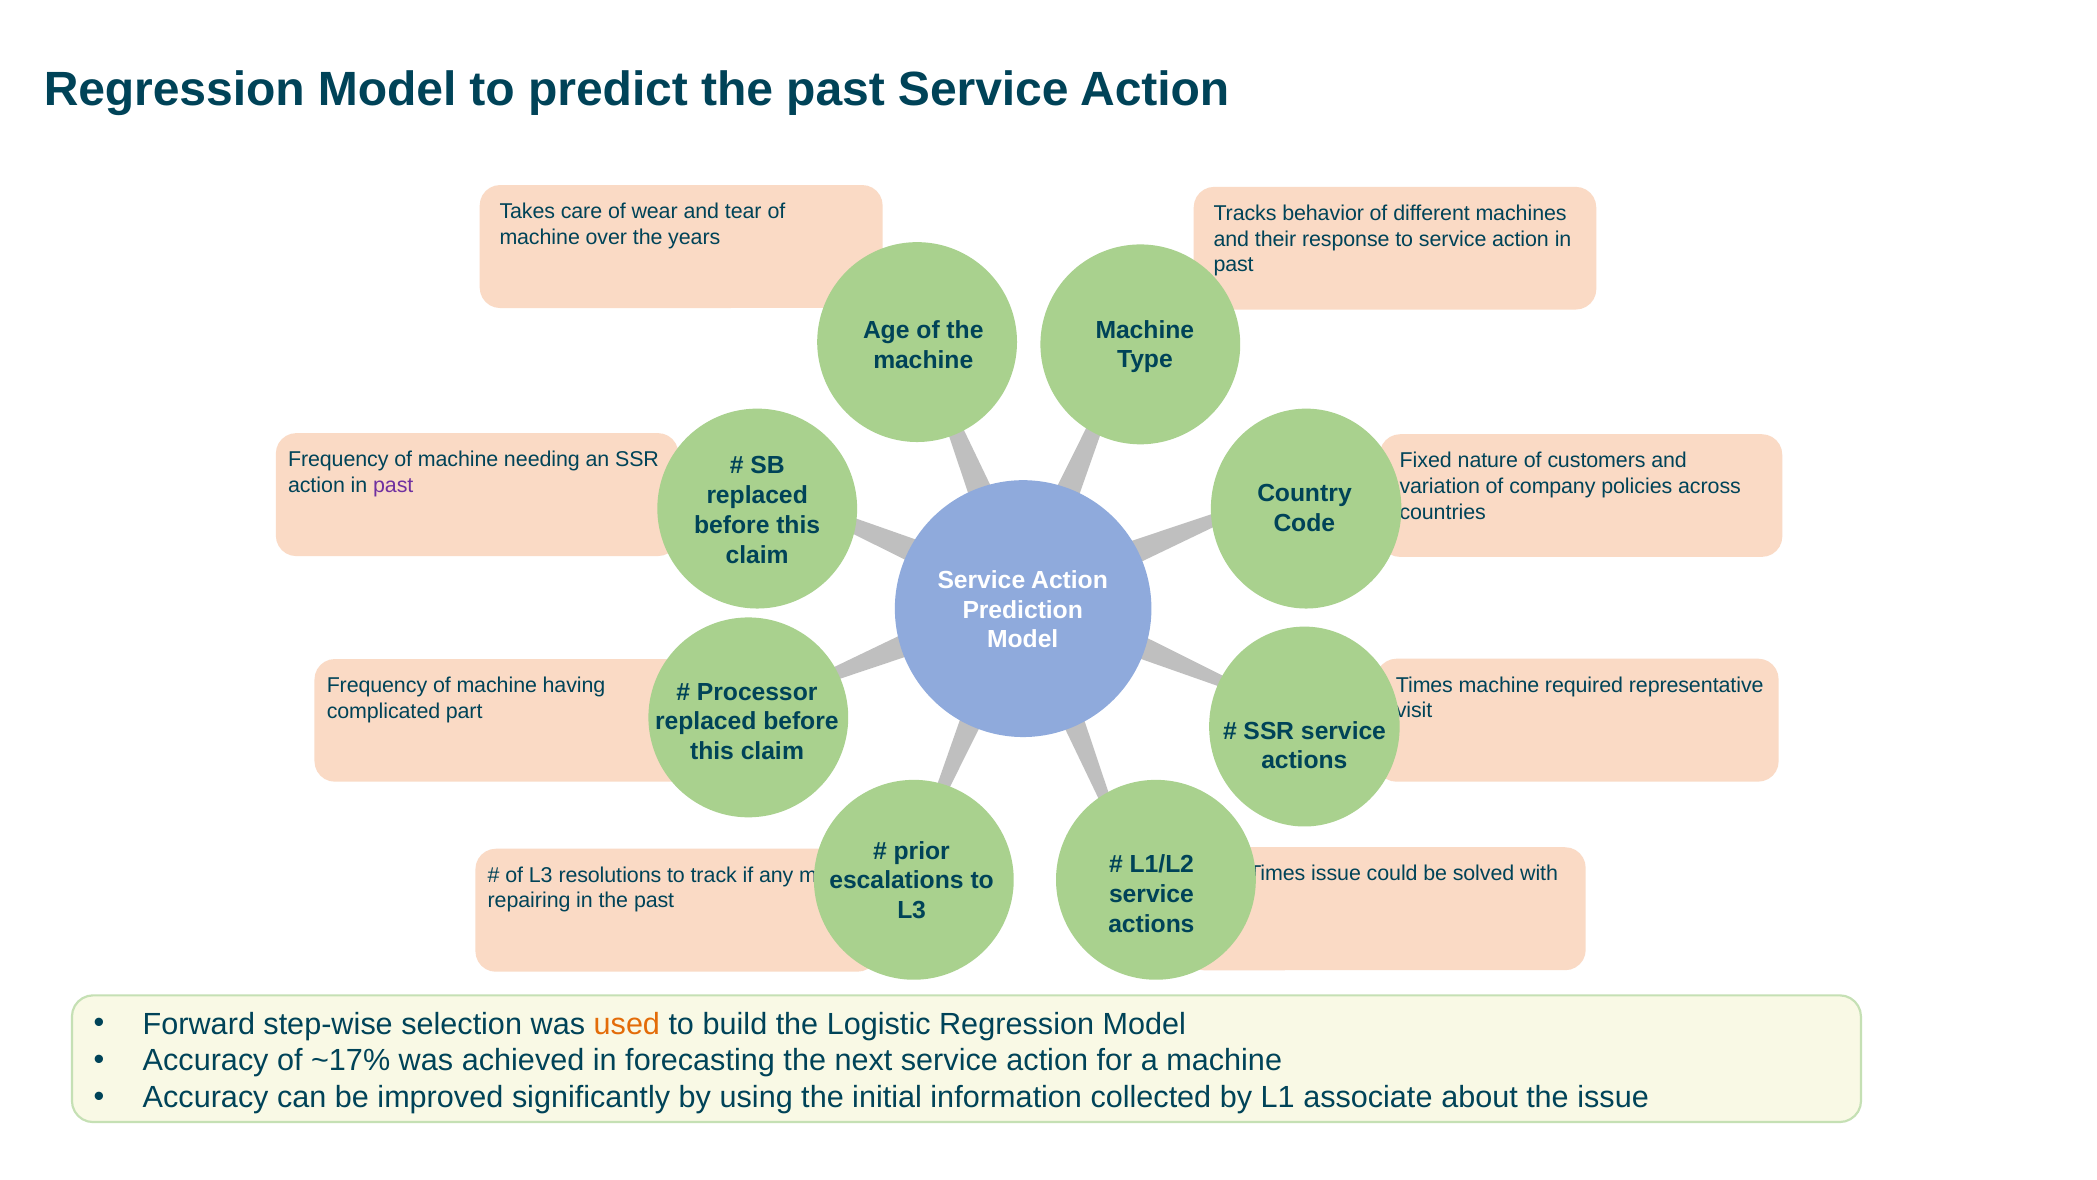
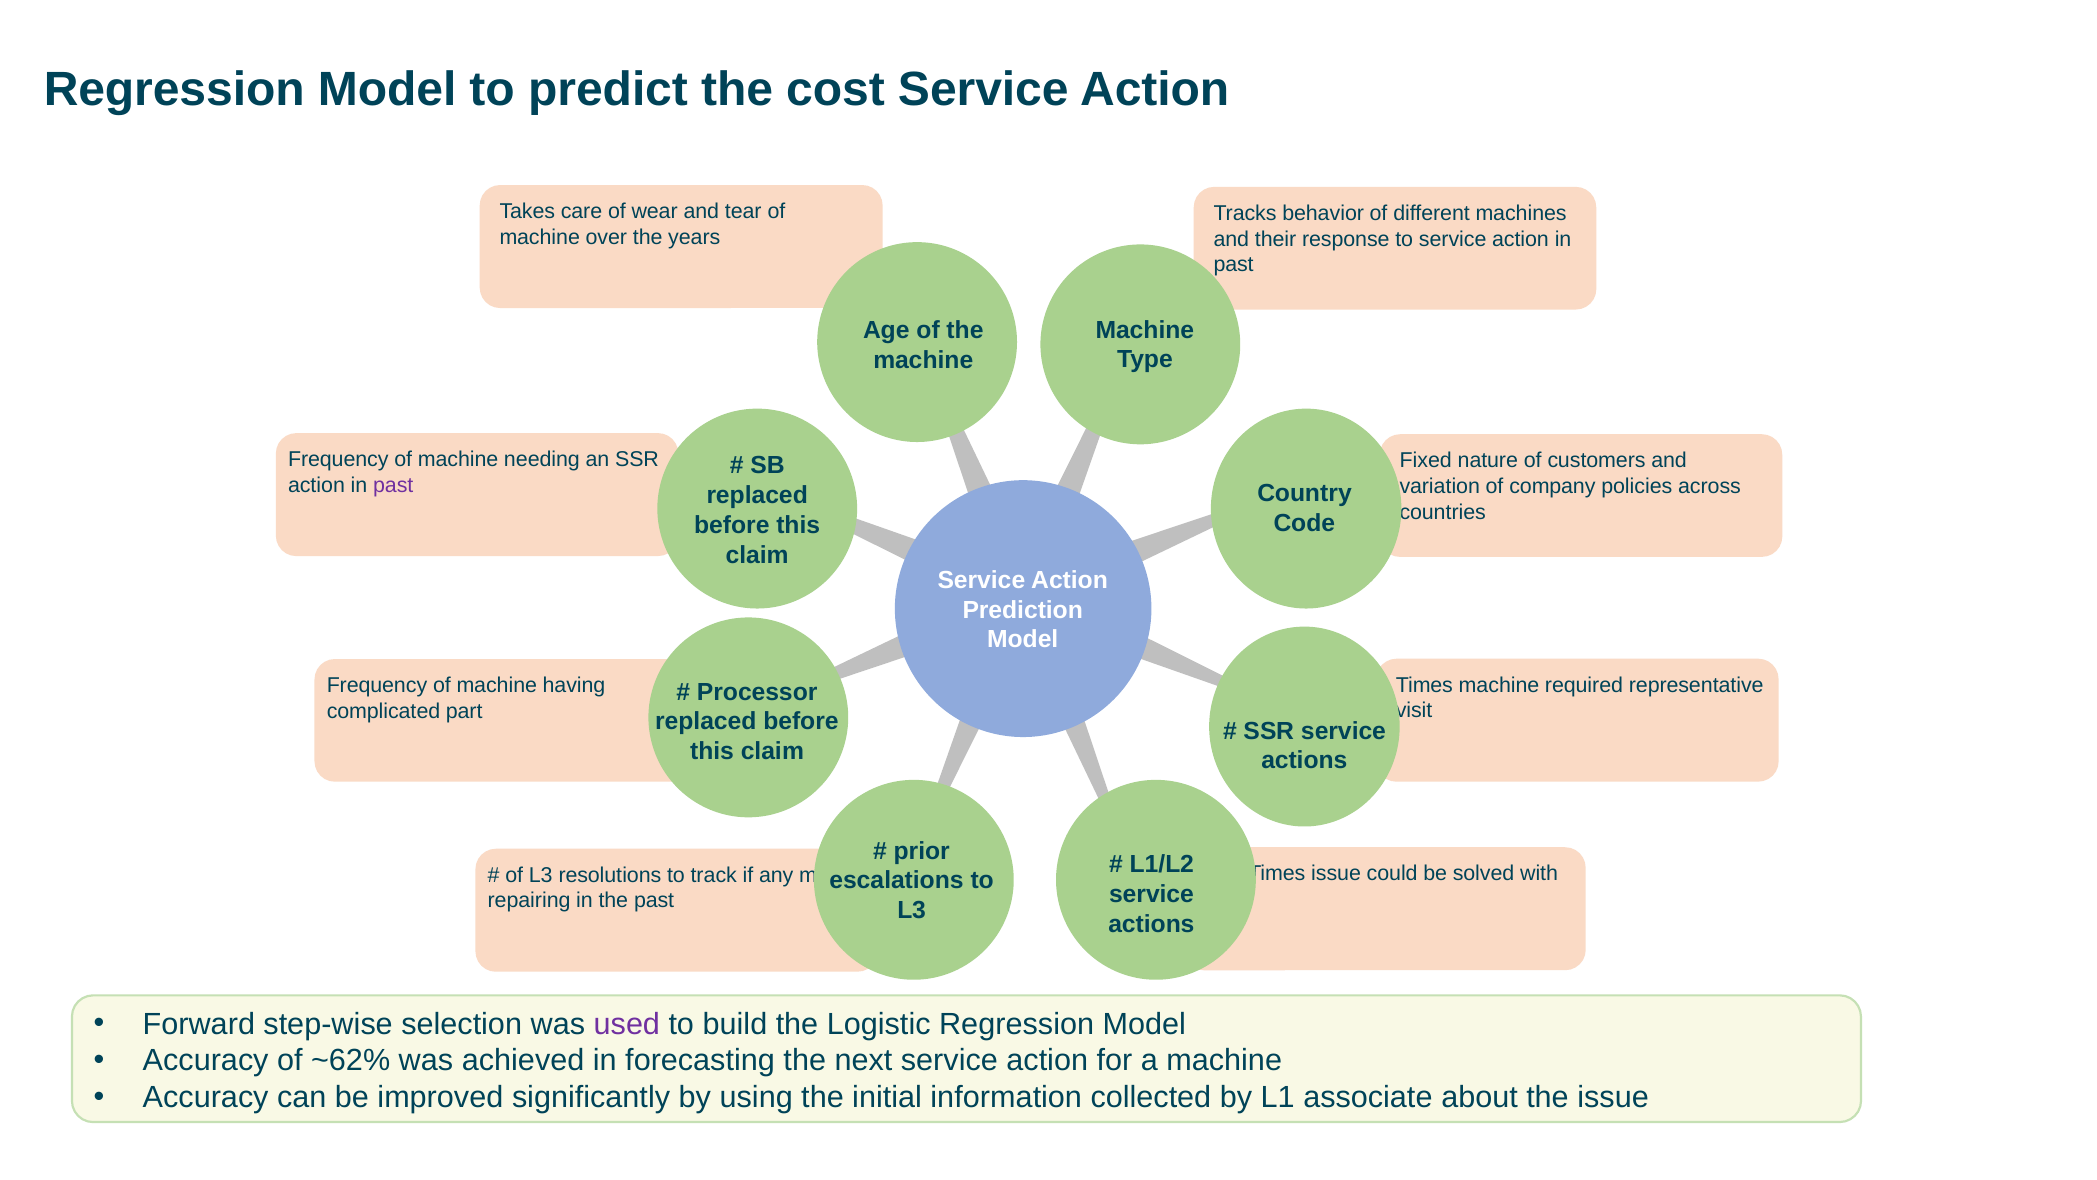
predict the past: past -> cost (836, 90)
used colour: orange -> purple (627, 1024)
~17%: ~17% -> ~62% (351, 1060)
